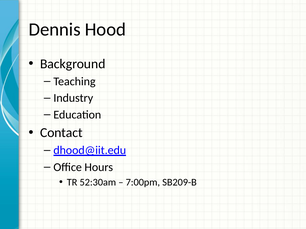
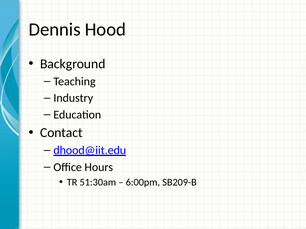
52:30am: 52:30am -> 51:30am (98, 183)
7:00pm: 7:00pm -> 6:00pm (143, 183)
